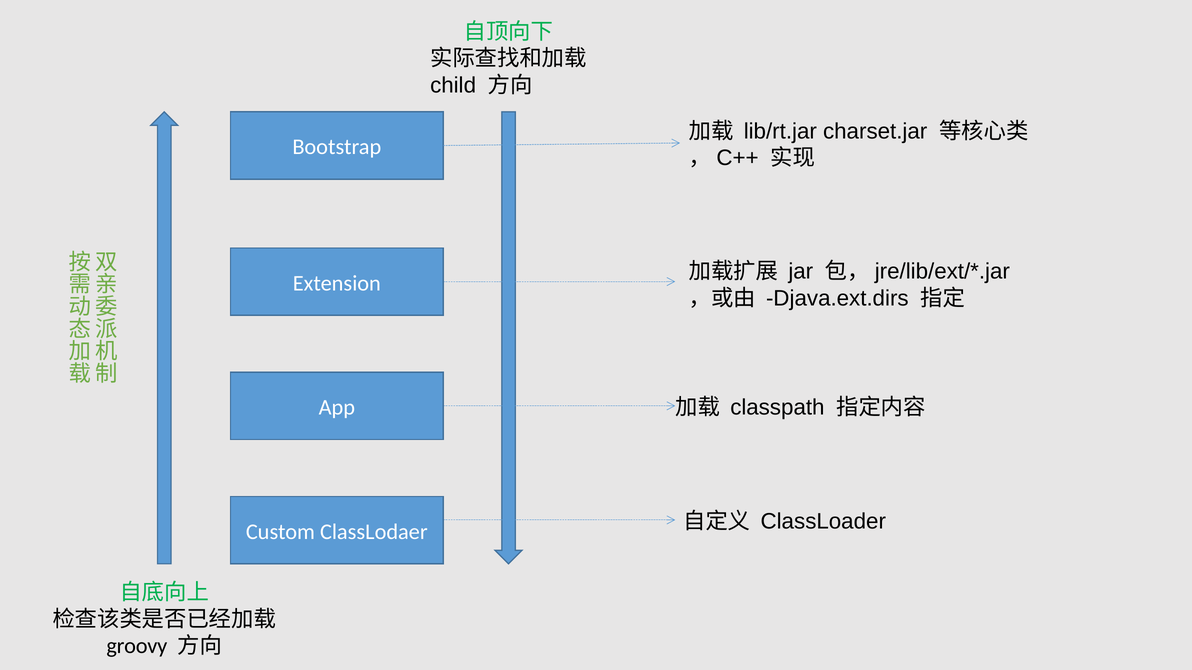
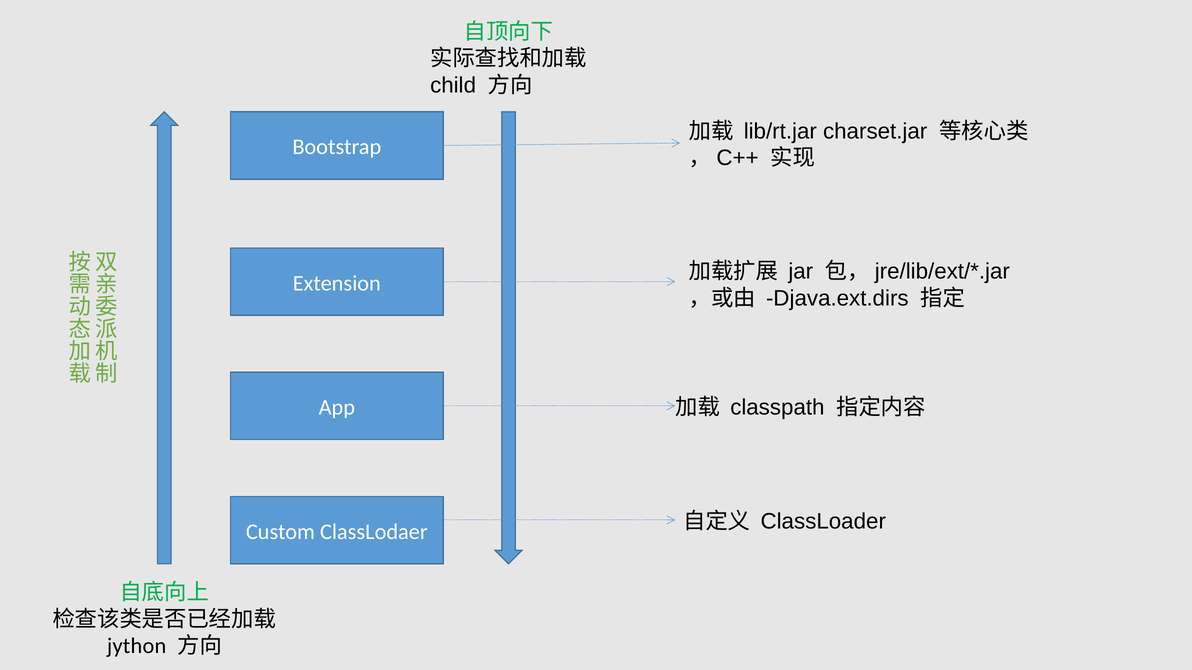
groovy: groovy -> jython (137, 647)
